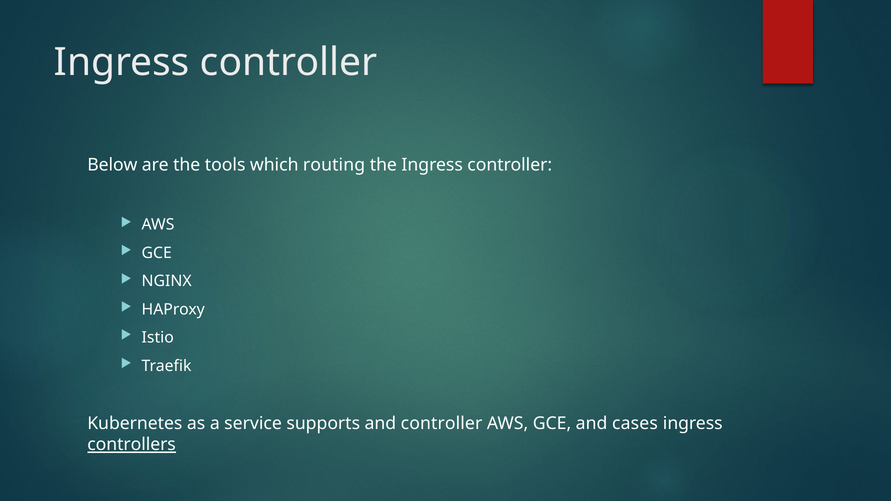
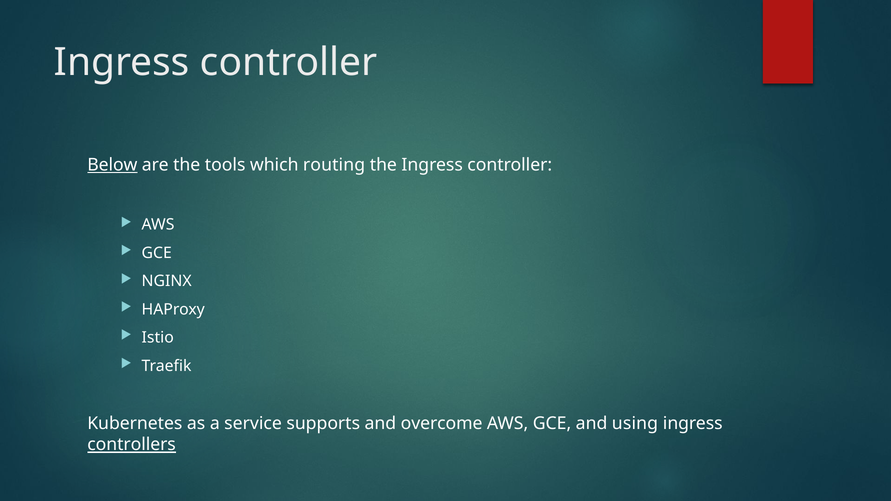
Below underline: none -> present (112, 165)
and controller: controller -> overcome (442, 424)
cases: cases -> using (635, 424)
